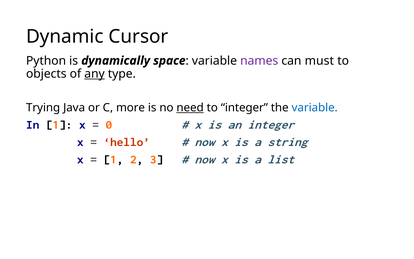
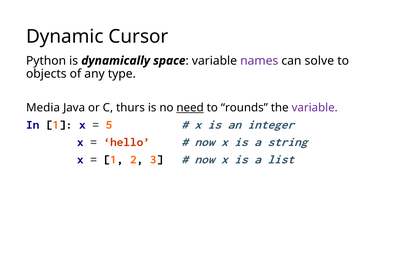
must: must -> solve (319, 61)
any underline: present -> none (95, 74)
Trying: Trying -> Media (43, 107)
more: more -> thurs (130, 107)
to integer: integer -> rounds (244, 107)
variable colour: blue -> purple (315, 107)
0: 0 -> 5 (109, 125)
